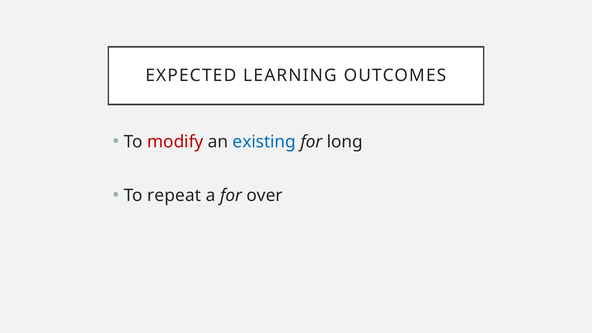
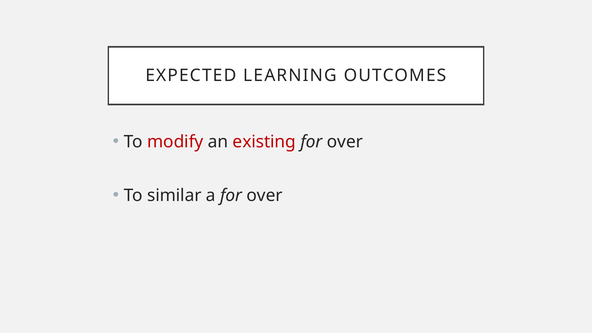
existing colour: blue -> red (264, 142)
long: long -> over (345, 142)
repeat: repeat -> similar (174, 196)
